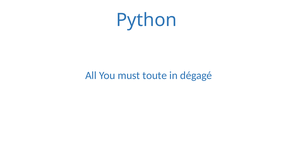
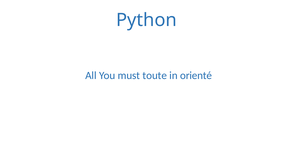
dégagé: dégagé -> orienté (196, 75)
